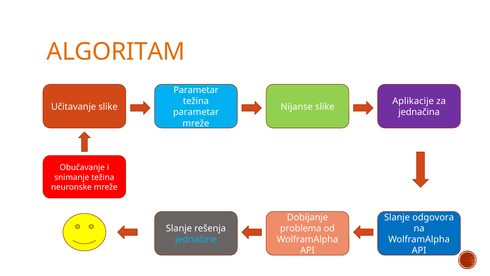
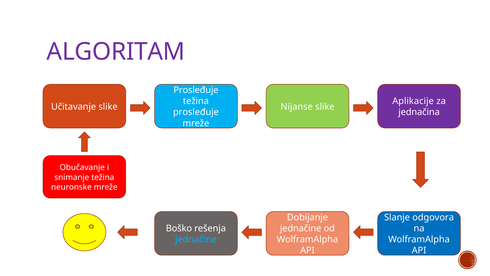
ALGORITAM colour: orange -> purple (116, 52)
Parametar: Parametar -> Prosleđuje (196, 90)
parametar: parametar -> prosleđuje (196, 112)
Slanje: Slanje -> Boško (179, 228)
problema: problema -> jednačine (301, 228)
